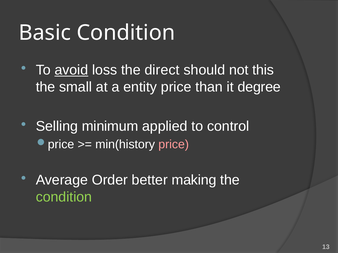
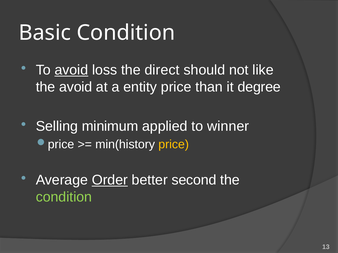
this: this -> like (263, 70)
the small: small -> avoid (76, 87)
control: control -> winner (228, 127)
price colour: pink -> yellow (174, 145)
Order underline: none -> present (110, 180)
making: making -> second (194, 180)
